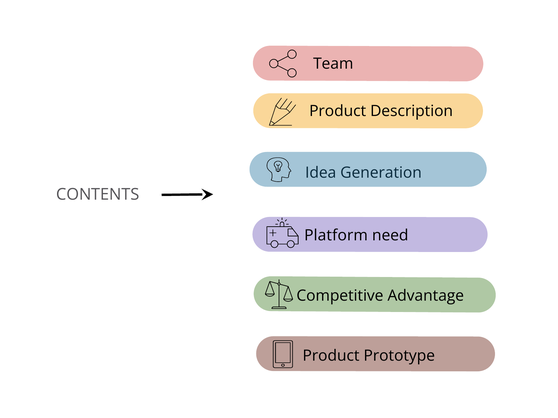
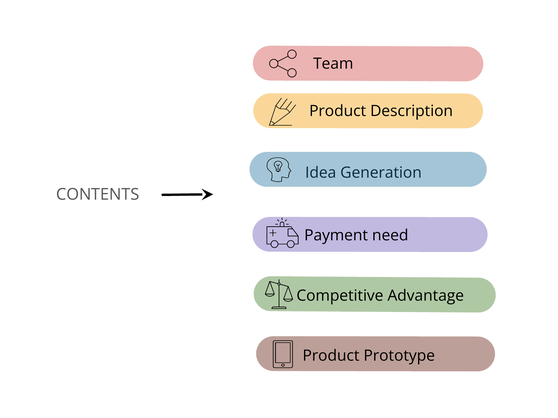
Platform: Platform -> Payment (336, 236)
